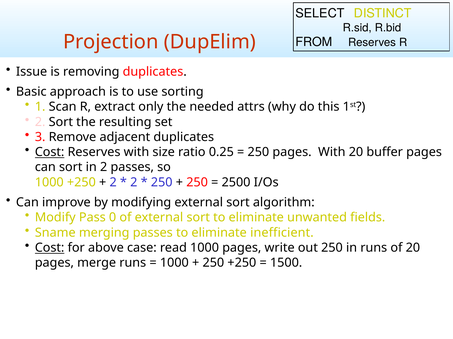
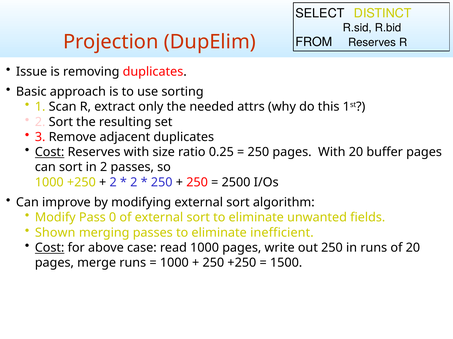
Sname: Sname -> Shown (55, 233)
